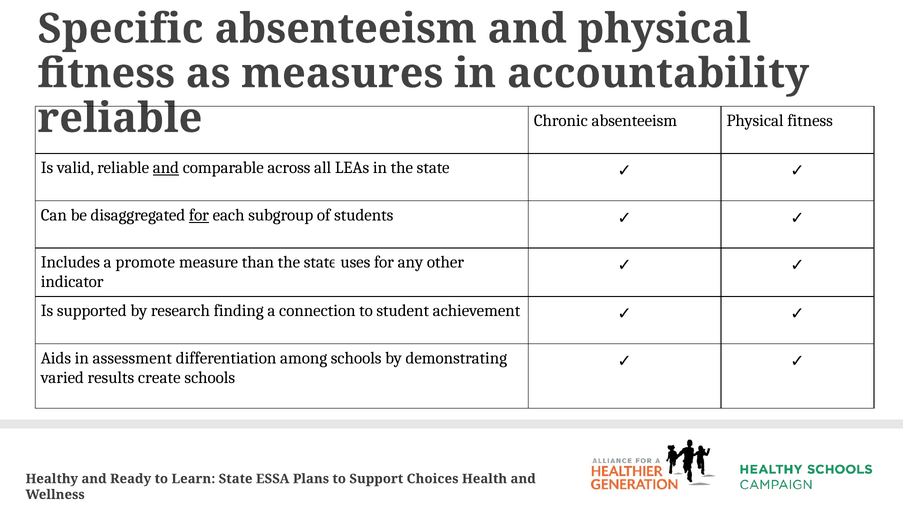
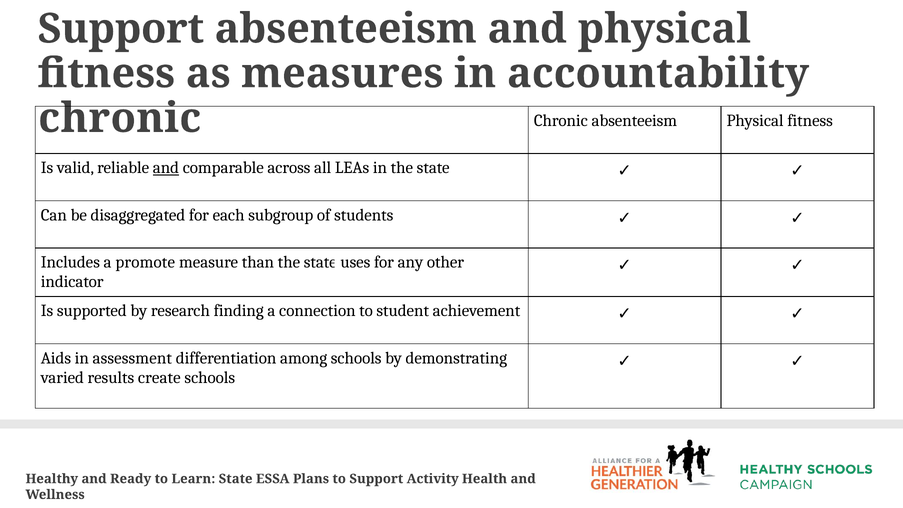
Specific: Specific -> Support (121, 29)
reliable: reliable -> chronic (120, 118)
for underline: present -> none (199, 215)
Choices: Choices -> Activity (433, 479)
